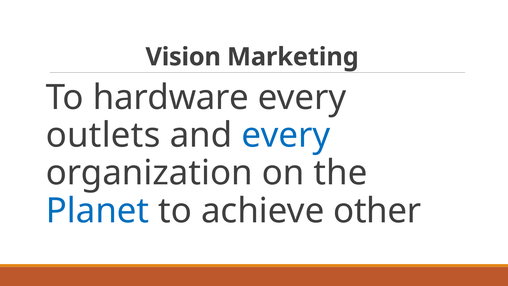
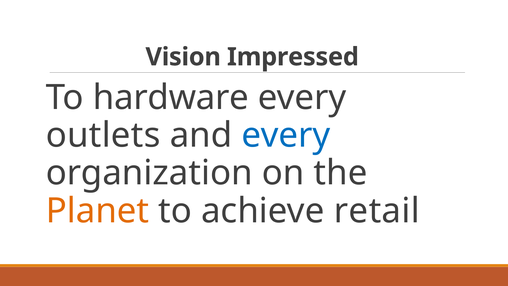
Marketing: Marketing -> Impressed (293, 57)
Planet colour: blue -> orange (97, 211)
other: other -> retail (377, 211)
